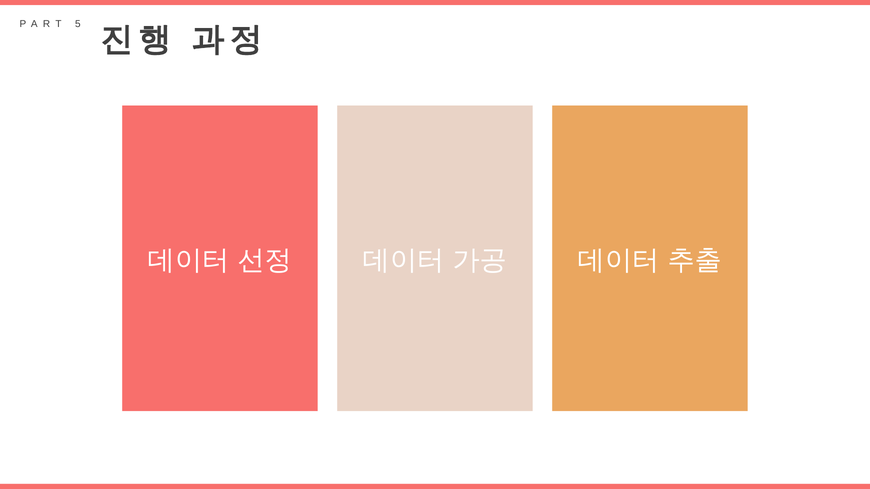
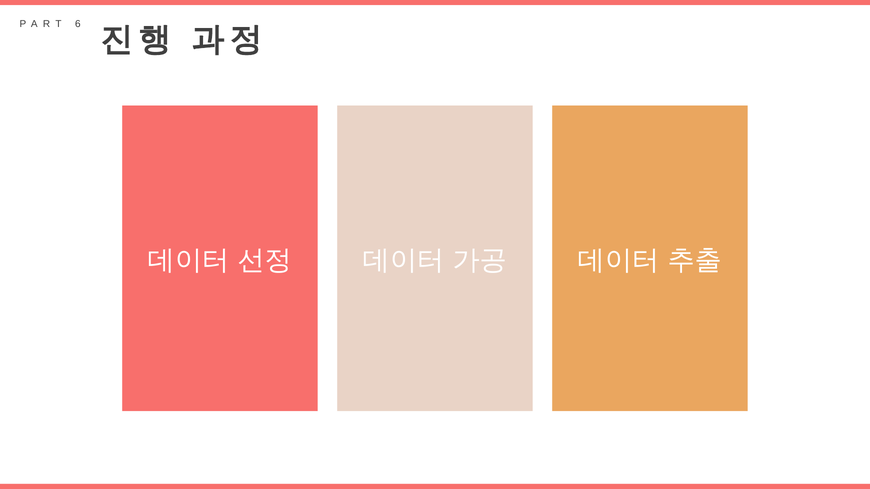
5: 5 -> 6 (78, 24)
